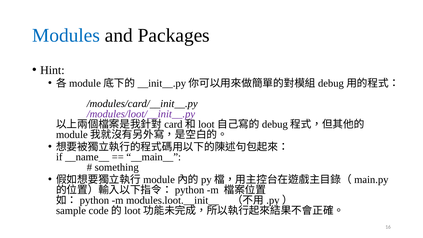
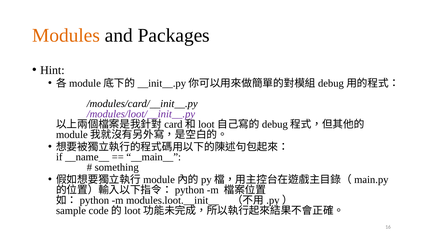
Modules colour: blue -> orange (66, 36)
